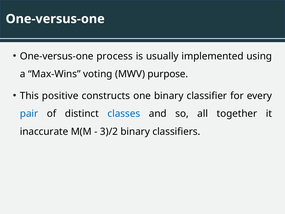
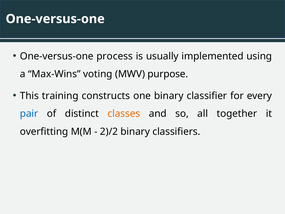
positive: positive -> training (60, 96)
classes colour: blue -> orange (124, 114)
inaccurate: inaccurate -> overfitting (44, 131)
3)/2: 3)/2 -> 2)/2 (109, 131)
